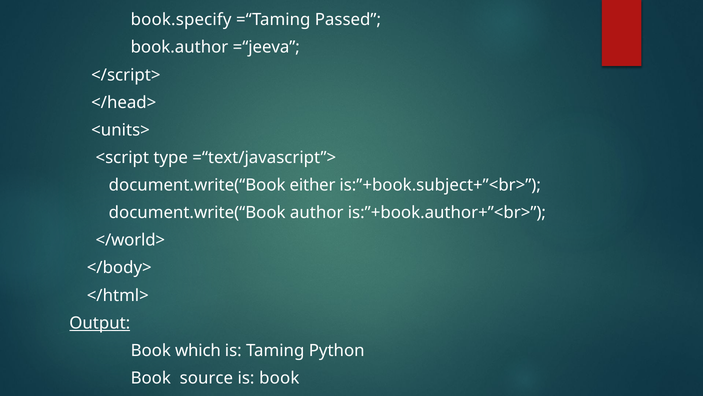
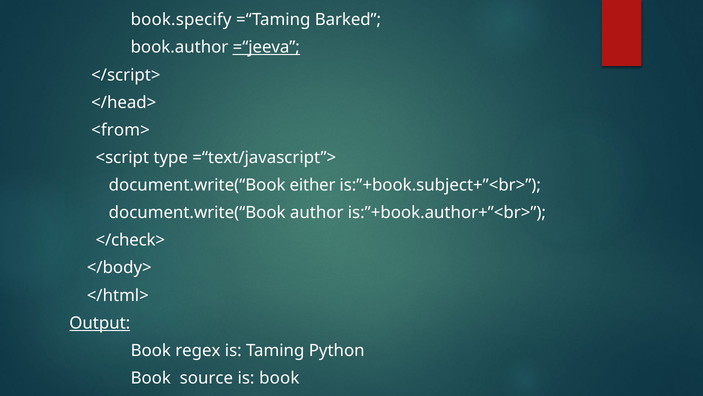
Passed: Passed -> Barked (348, 20)
=“jeeva underline: none -> present (266, 47)
<units>: <units> -> <from> (120, 130)
</world>: </world> -> </check> (130, 240)
which: which -> regex (198, 350)
